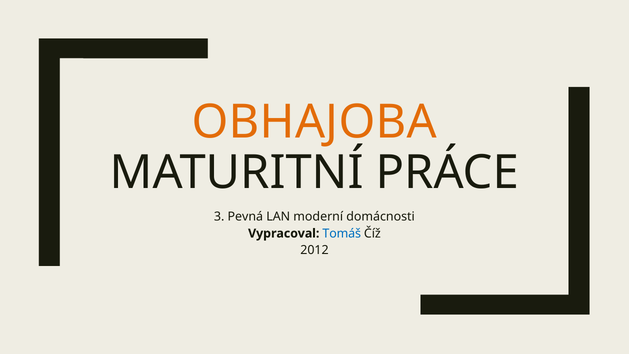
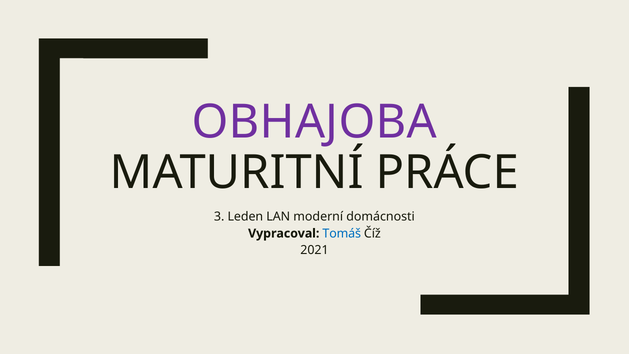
OBHAJOBA colour: orange -> purple (314, 122)
Pevná: Pevná -> Leden (245, 217)
2012: 2012 -> 2021 (314, 250)
